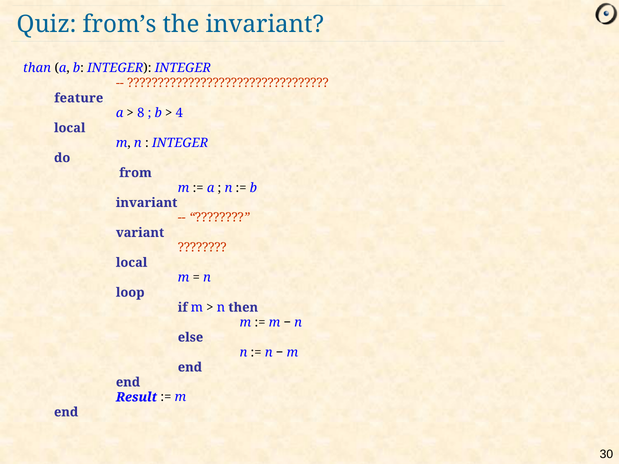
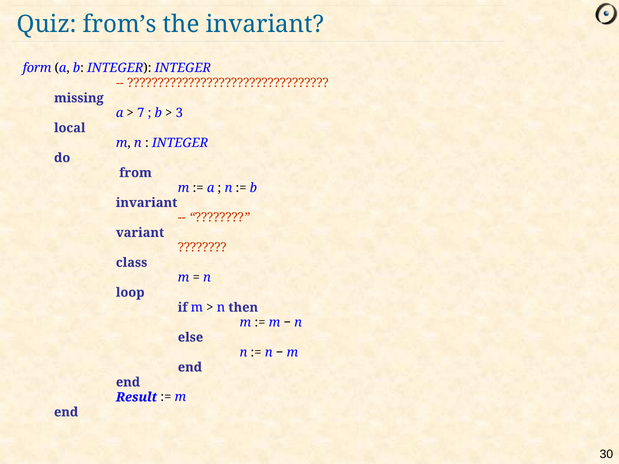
than: than -> form (37, 68)
feature: feature -> missing (79, 98)
8: 8 -> 7 (141, 113)
4: 4 -> 3 (179, 113)
local: local -> class (132, 263)
